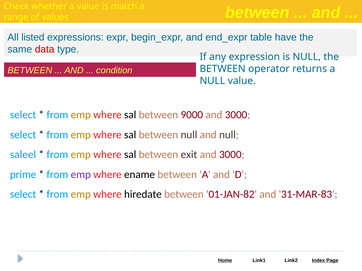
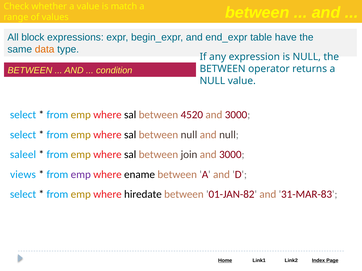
listed: listed -> block (33, 37)
data colour: red -> orange (45, 49)
9000: 9000 -> 4520 (192, 115)
exit: exit -> join (189, 155)
prime: prime -> views (23, 175)
